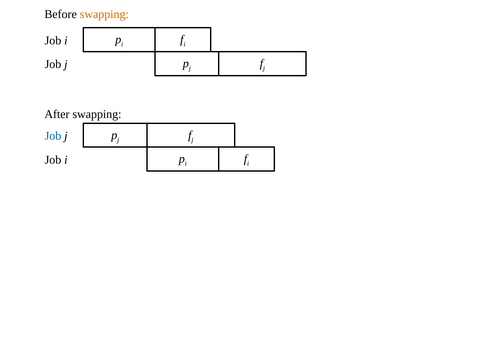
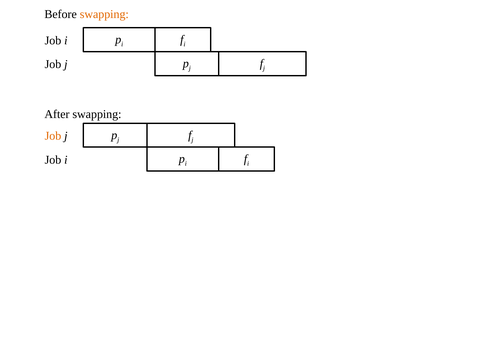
Job colour: blue -> orange (53, 136)
